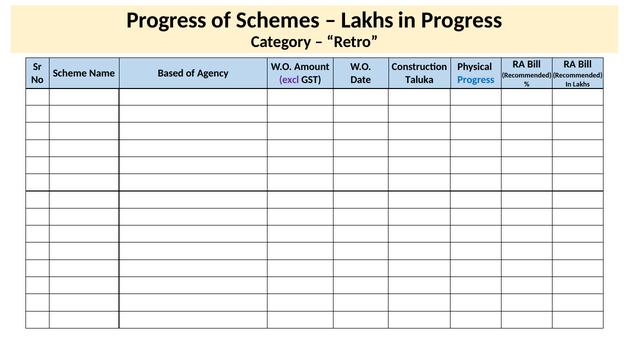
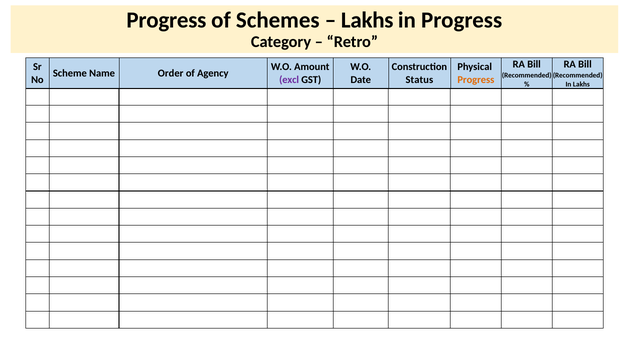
Based: Based -> Order (171, 73)
Taluka: Taluka -> Status (419, 80)
Progress colour: blue -> orange (476, 80)
